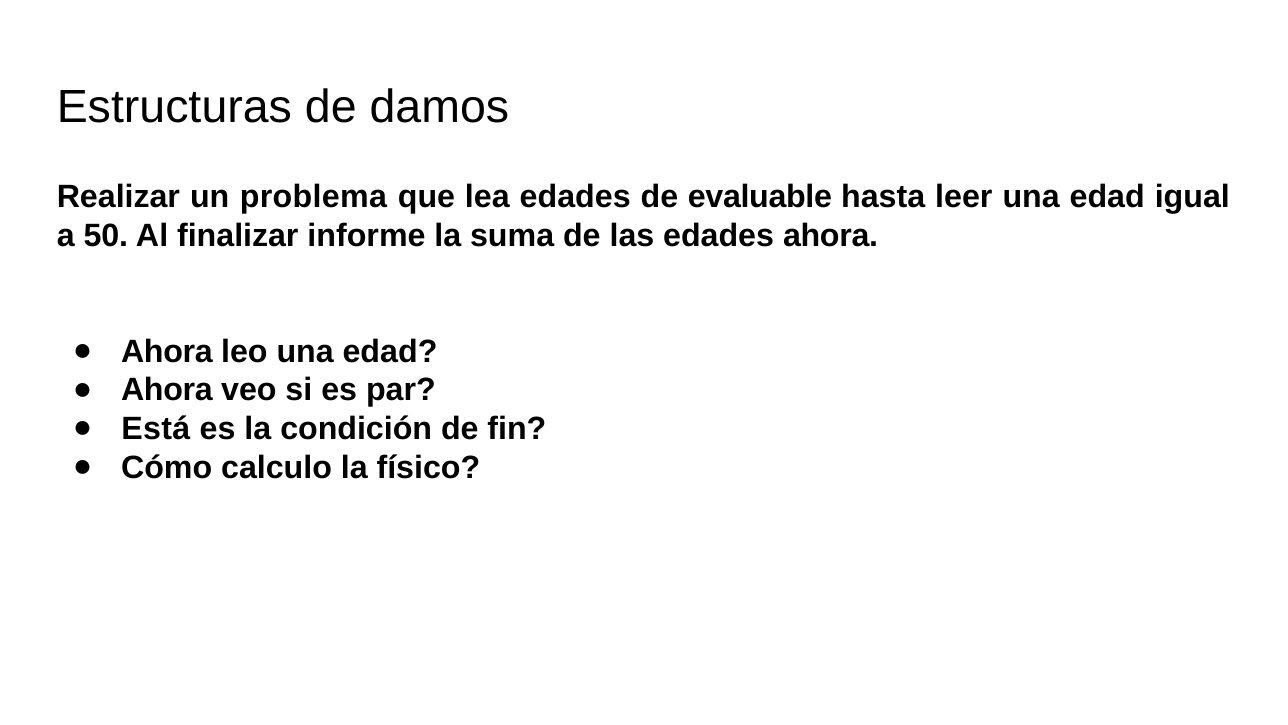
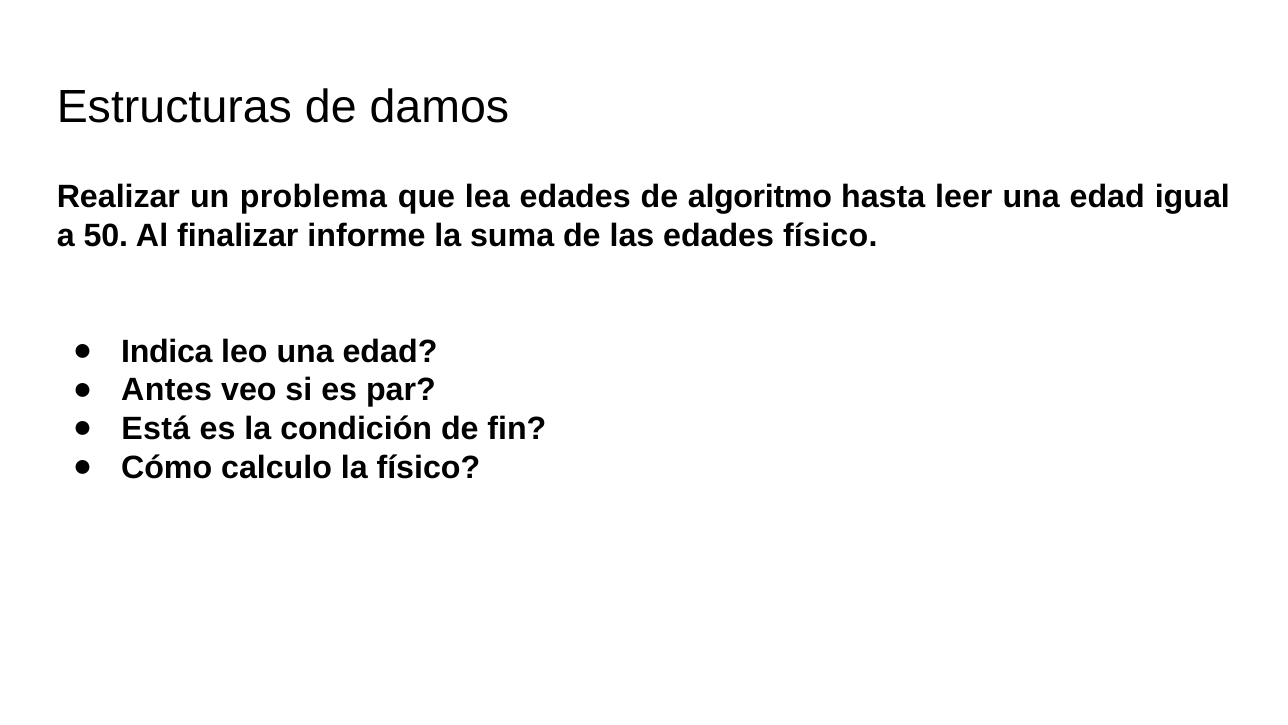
evaluable: evaluable -> algoritmo (760, 197)
edades ahora: ahora -> físico (830, 235)
Ahora: Ahora -> Indica (167, 351)
Ahora: Ahora -> Antes (167, 390)
